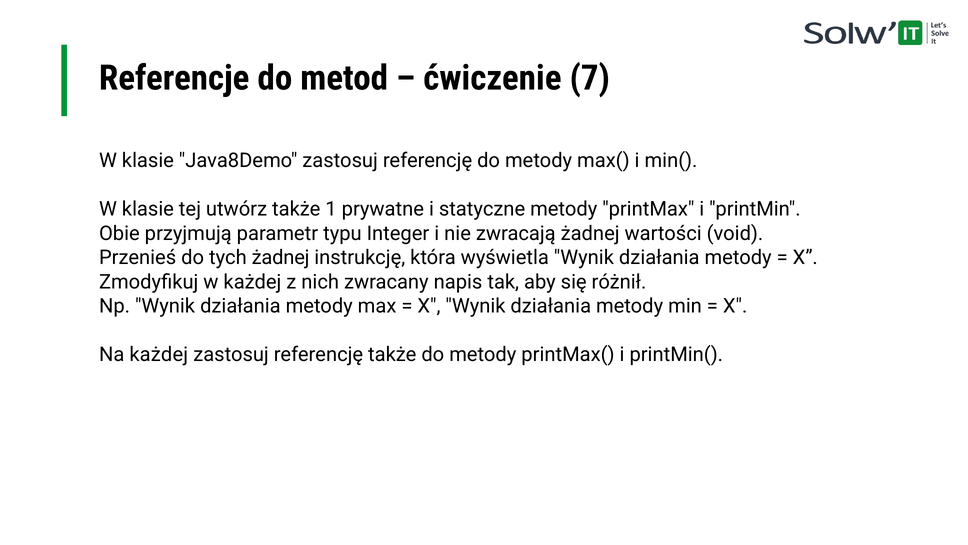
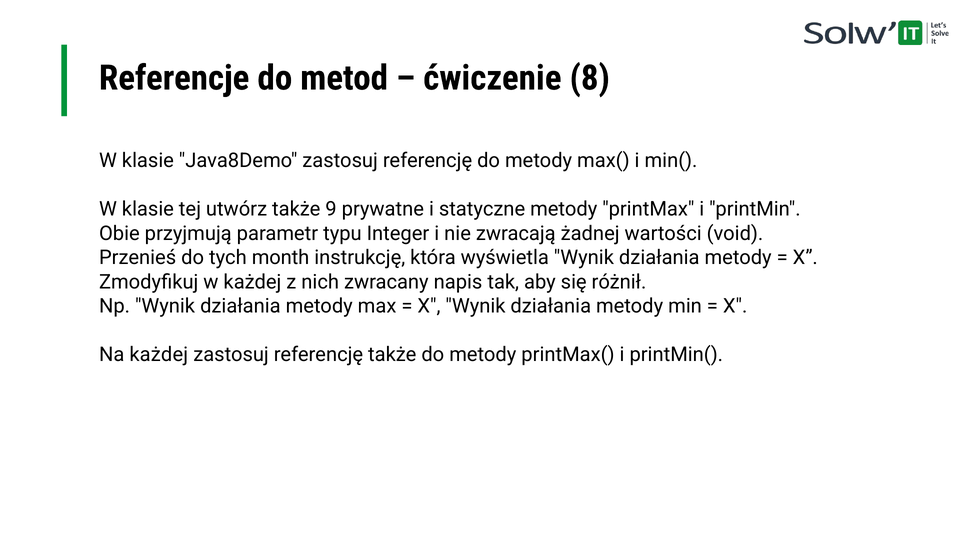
7: 7 -> 8 (590, 78)
1: 1 -> 9 (331, 209)
tych żadnej: żadnej -> month (281, 257)
